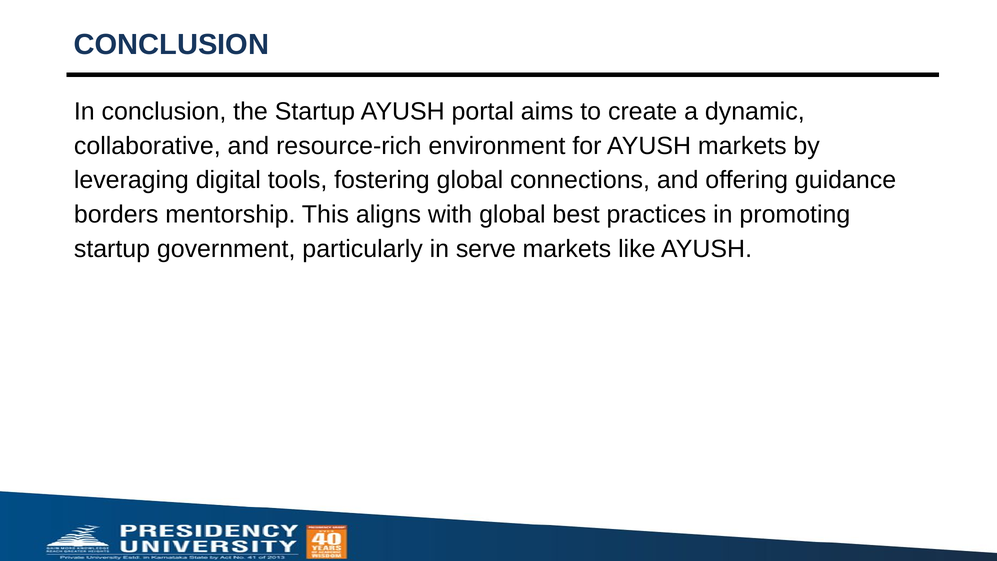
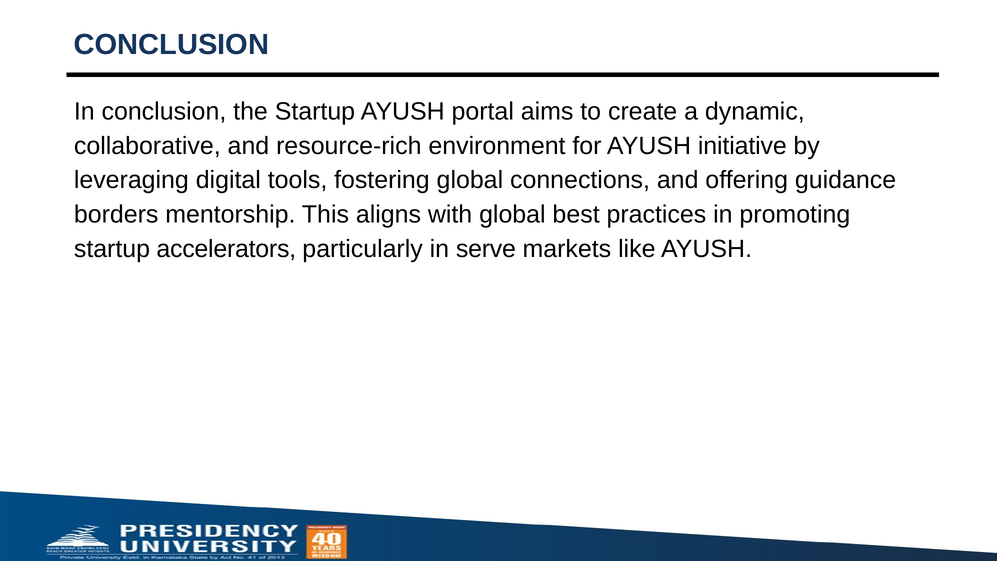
AYUSH markets: markets -> initiative (742, 146)
government: government -> accelerators (226, 249)
